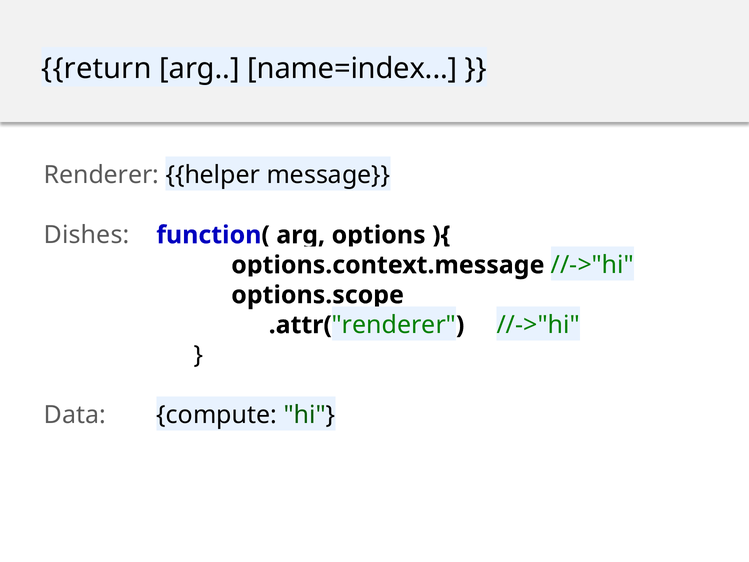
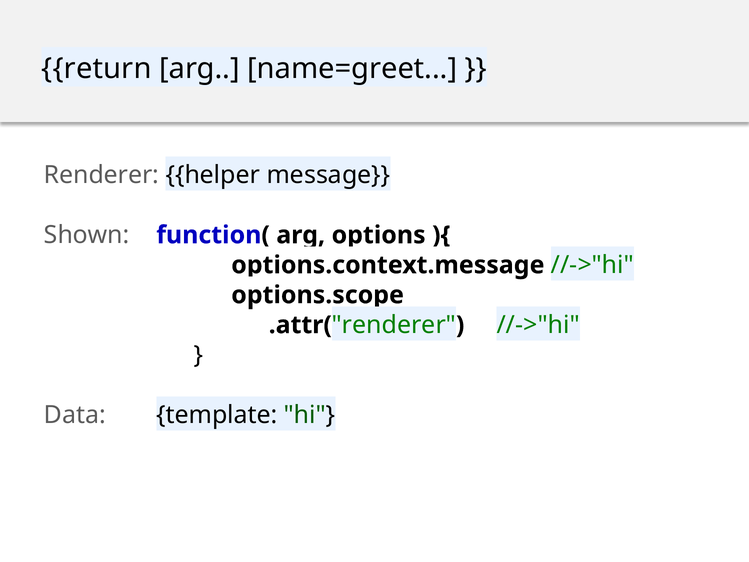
name=index: name=index -> name=greet (352, 68)
Dishes: Dishes -> Shown (87, 235)
compute: compute -> template (217, 415)
